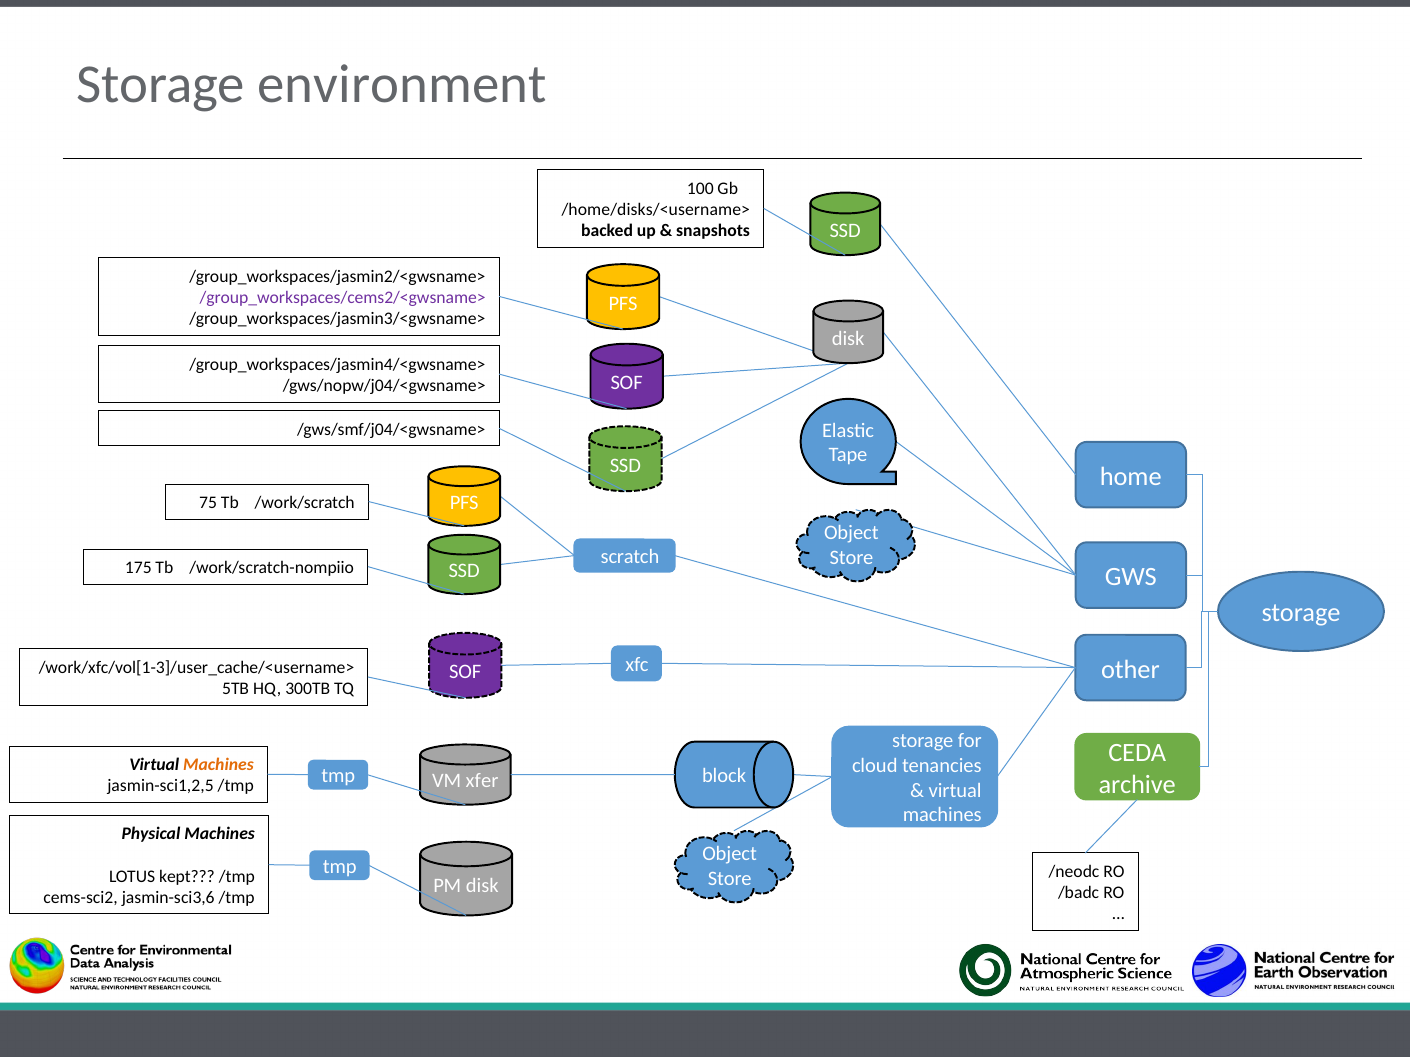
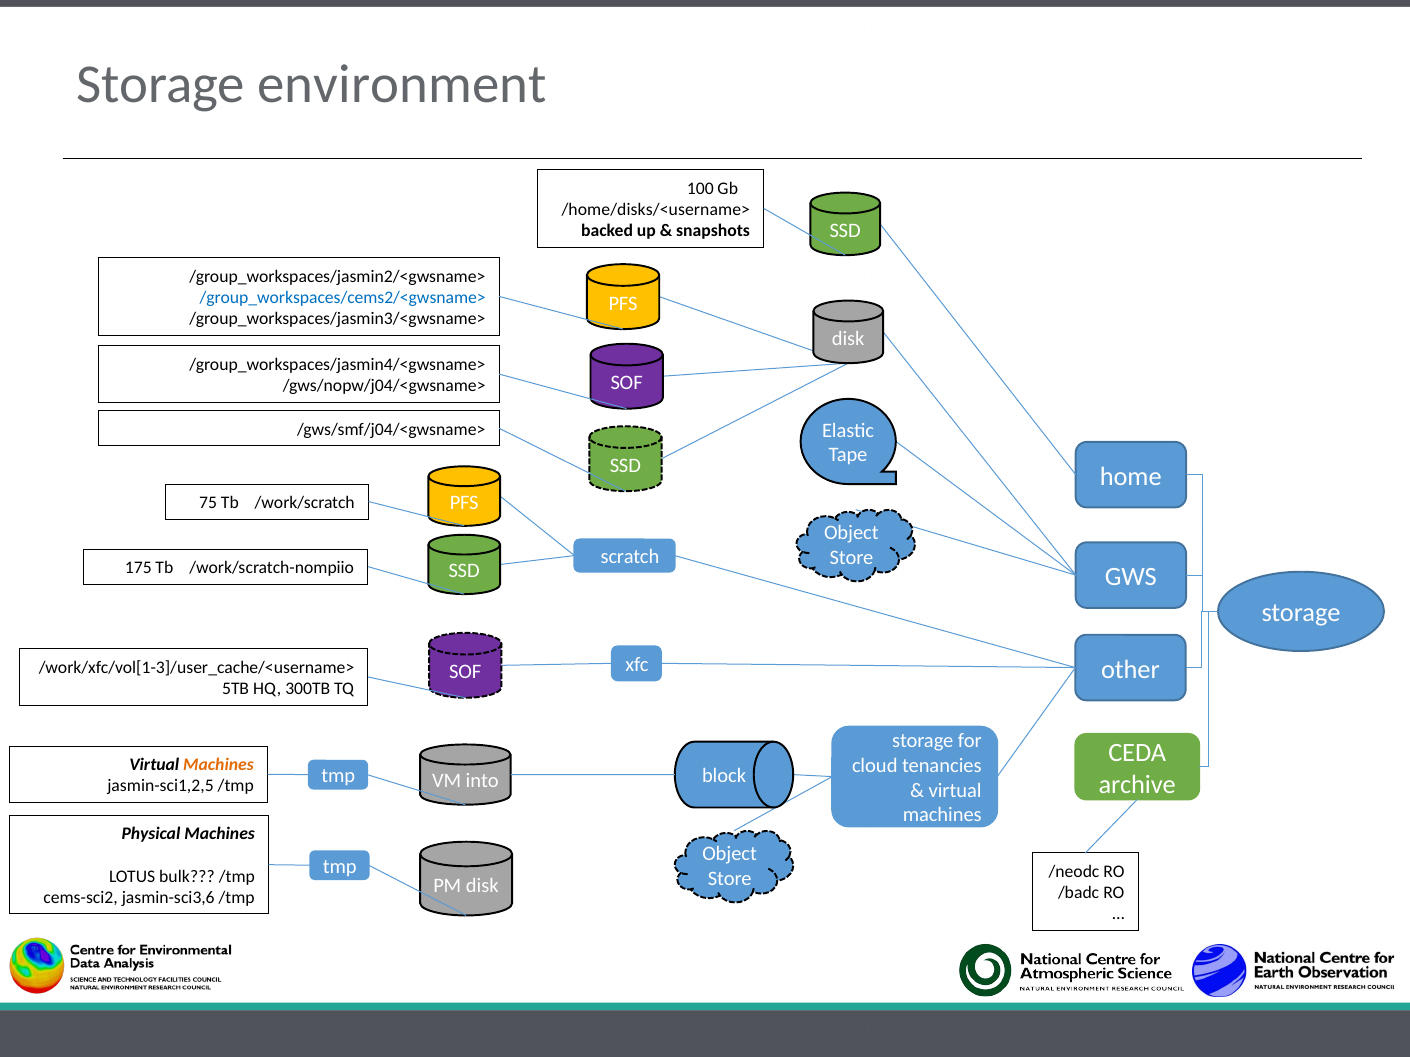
/group_workspaces/cems2/<gwsname> colour: purple -> blue (343, 298)
xfer: xfer -> into (482, 781)
kept: kept -> bulk (187, 877)
